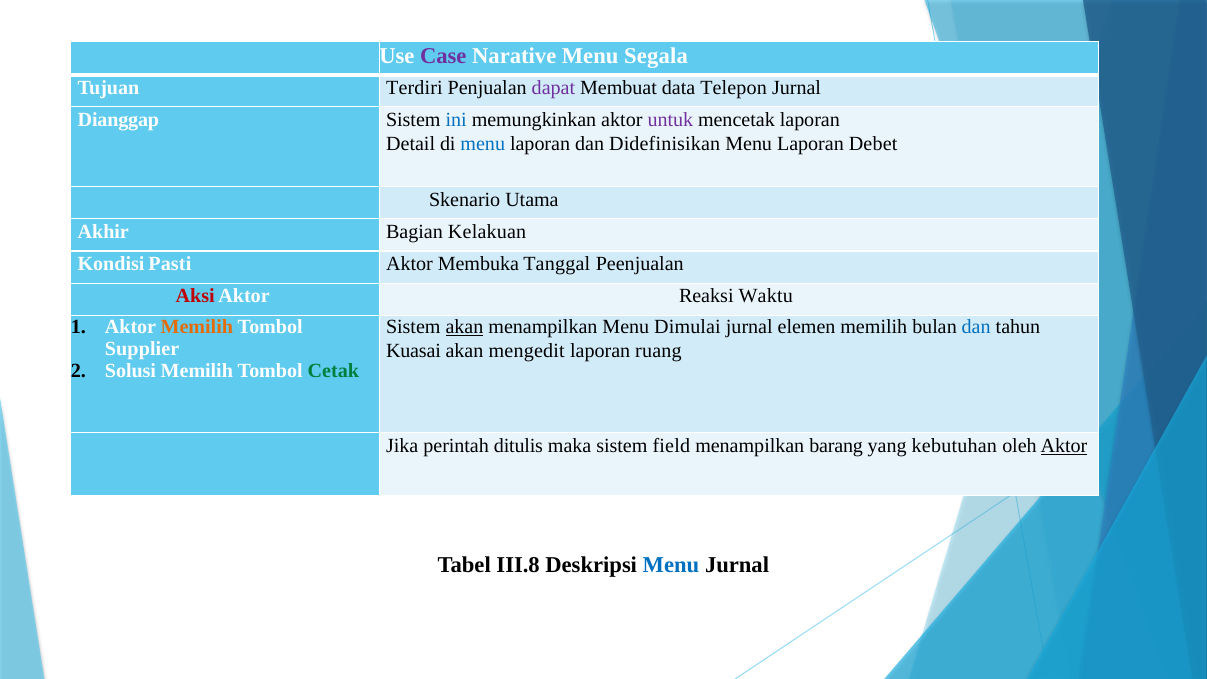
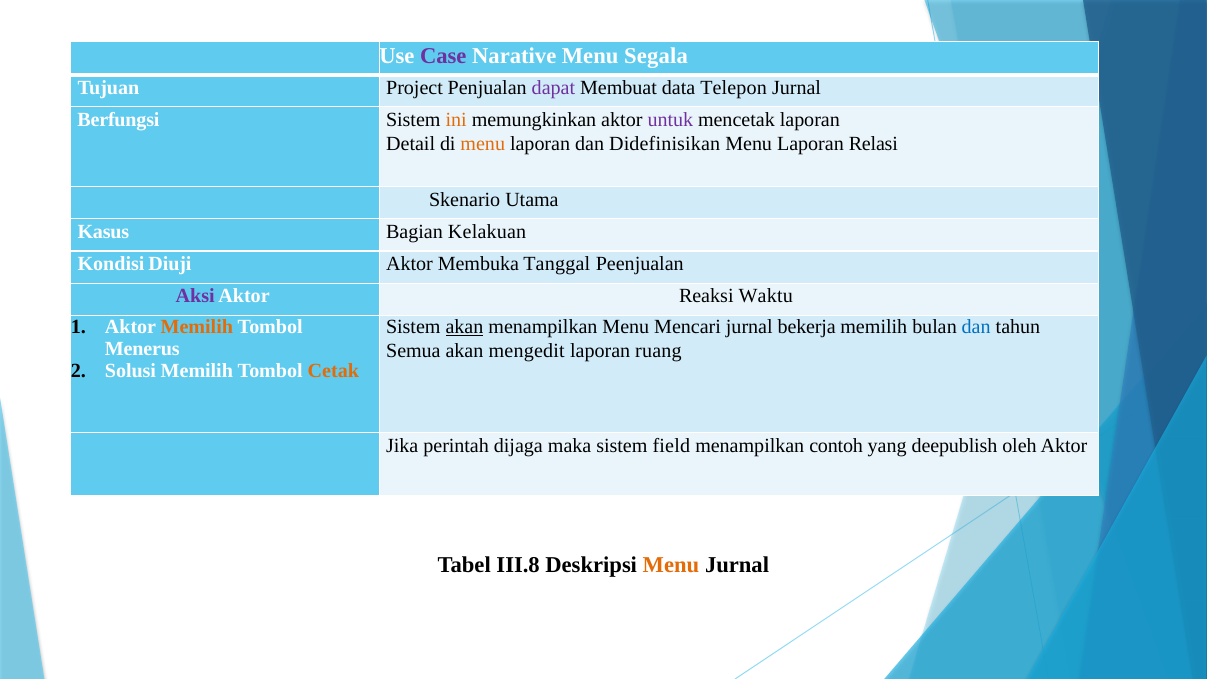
Terdiri: Terdiri -> Project (414, 88)
Dianggap: Dianggap -> Berfungsi (118, 120)
ini colour: blue -> orange (456, 120)
menu colour: blue -> orange (483, 144)
Debet: Debet -> Relasi (873, 144)
Akhir: Akhir -> Kasus (103, 232)
Pasti: Pasti -> Diuji (170, 264)
Aksi colour: red -> purple (195, 296)
Dimulai: Dimulai -> Mencari (688, 327)
elemen: elemen -> bekerja (807, 327)
Supplier: Supplier -> Menerus (142, 349)
Kuasai: Kuasai -> Semua (413, 350)
Cetak colour: green -> orange (333, 371)
ditulis: ditulis -> dijaga (518, 446)
barang: barang -> contoh (836, 446)
kebutuhan: kebutuhan -> deepublish (955, 446)
Aktor underline: present -> none (1064, 446)
Menu colour: blue -> orange (671, 565)
